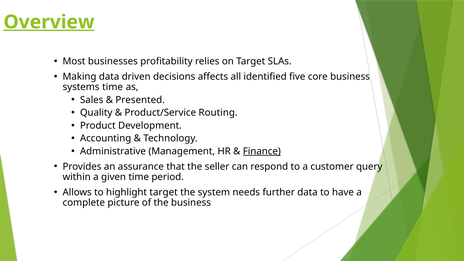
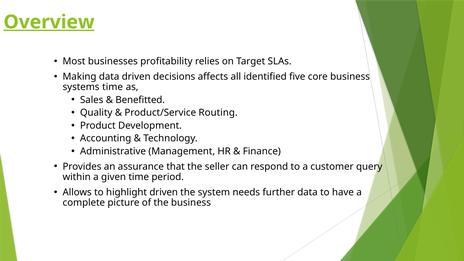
Presented: Presented -> Benefitted (140, 100)
Finance underline: present -> none (262, 151)
highlight target: target -> driven (164, 192)
